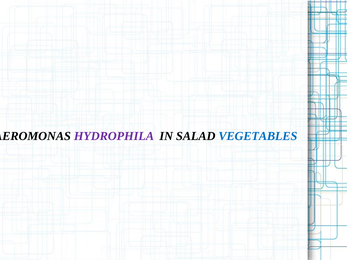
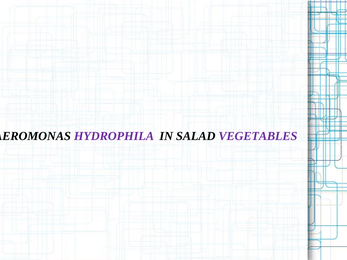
VEGETABLES colour: blue -> purple (258, 136)
